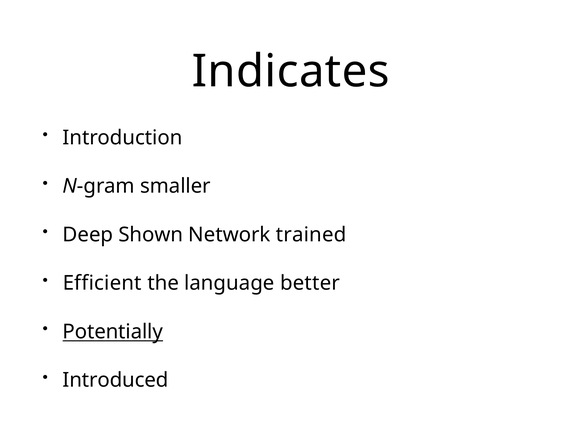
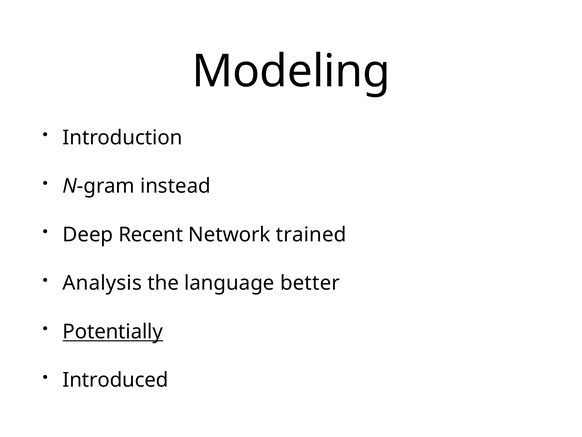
Indicates: Indicates -> Modeling (291, 71)
smaller: smaller -> instead (175, 186)
Shown: Shown -> Recent (151, 234)
Efficient: Efficient -> Analysis (102, 283)
